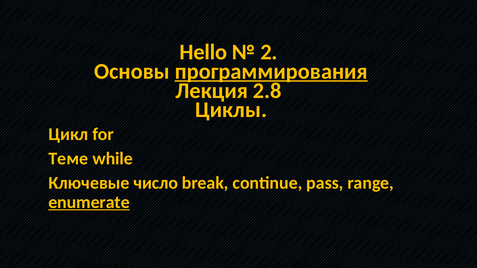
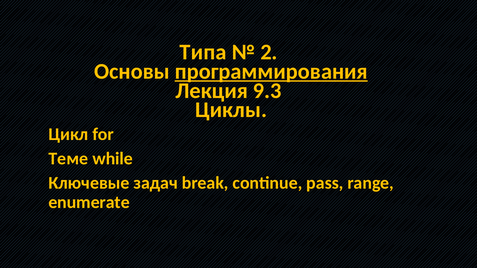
Hello: Hello -> Типа (203, 52)
2.8: 2.8 -> 9.3 (267, 91)
число: число -> задач (156, 183)
enumerate underline: present -> none (89, 202)
